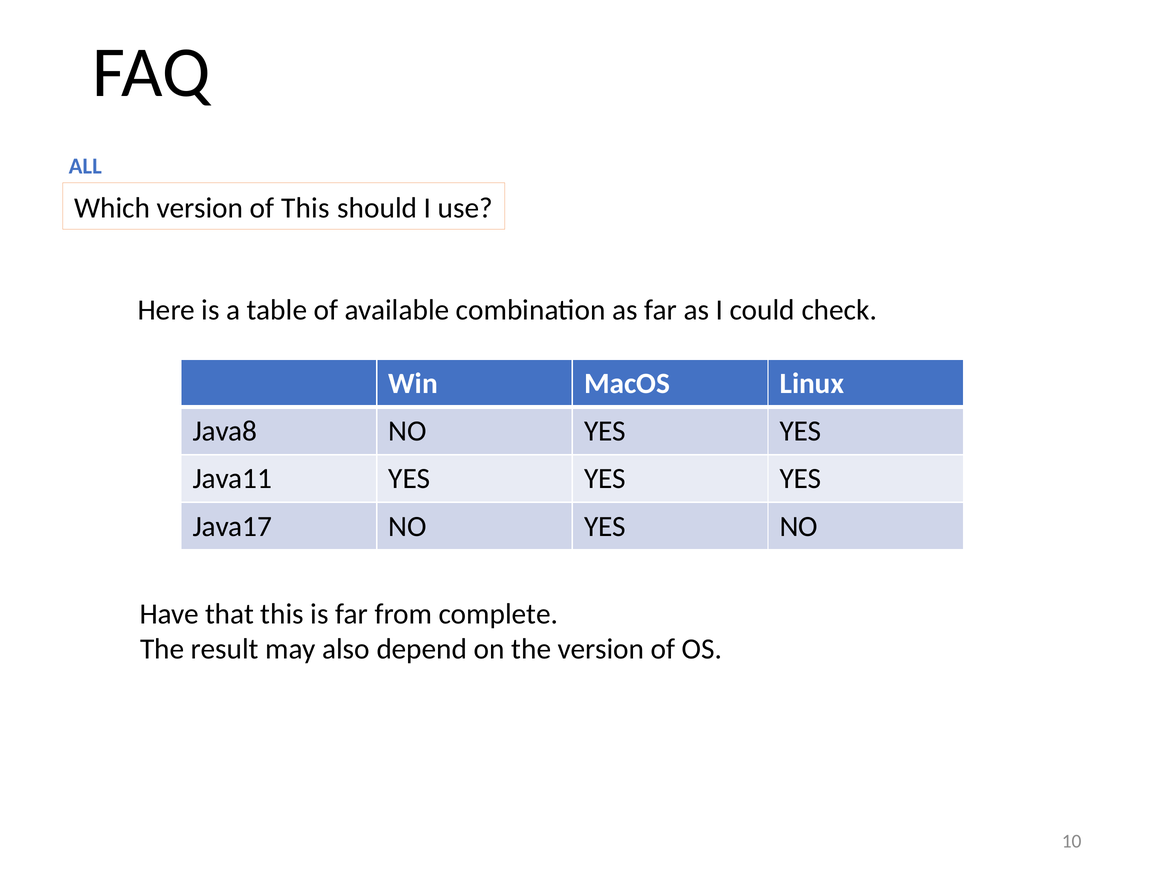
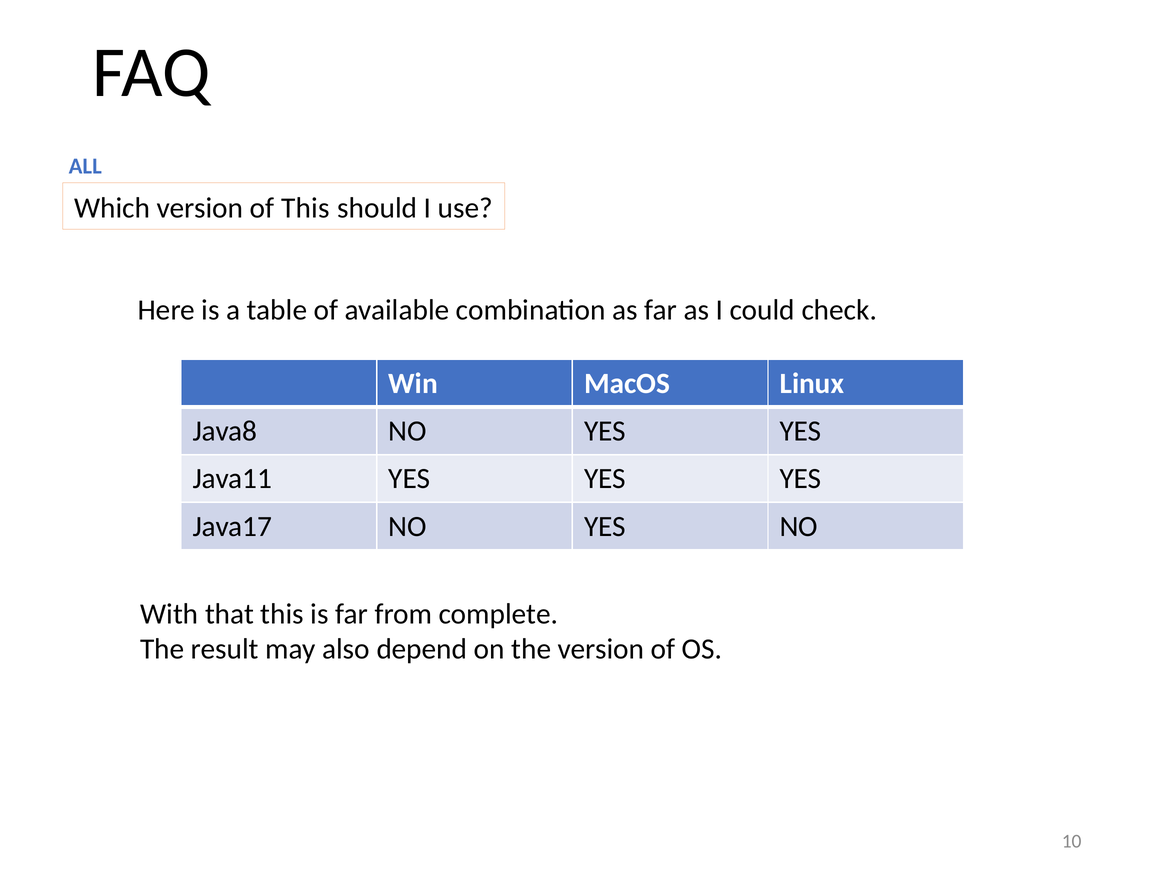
Have: Have -> With (169, 614)
